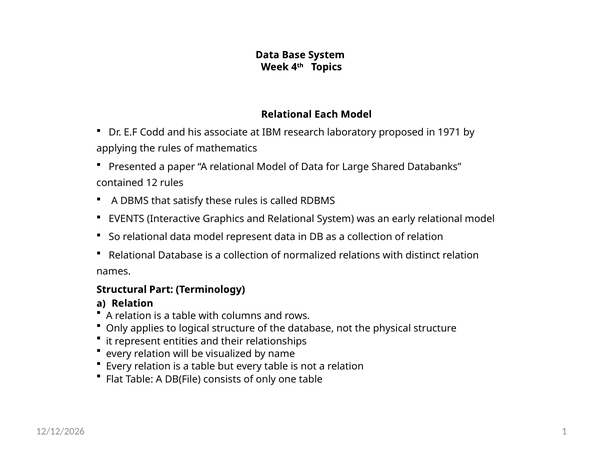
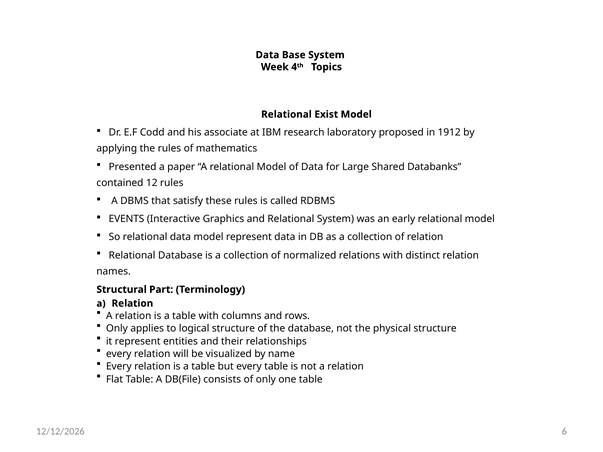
Each: Each -> Exist (326, 114)
1971: 1971 -> 1912 (449, 133)
1: 1 -> 6 (564, 432)
